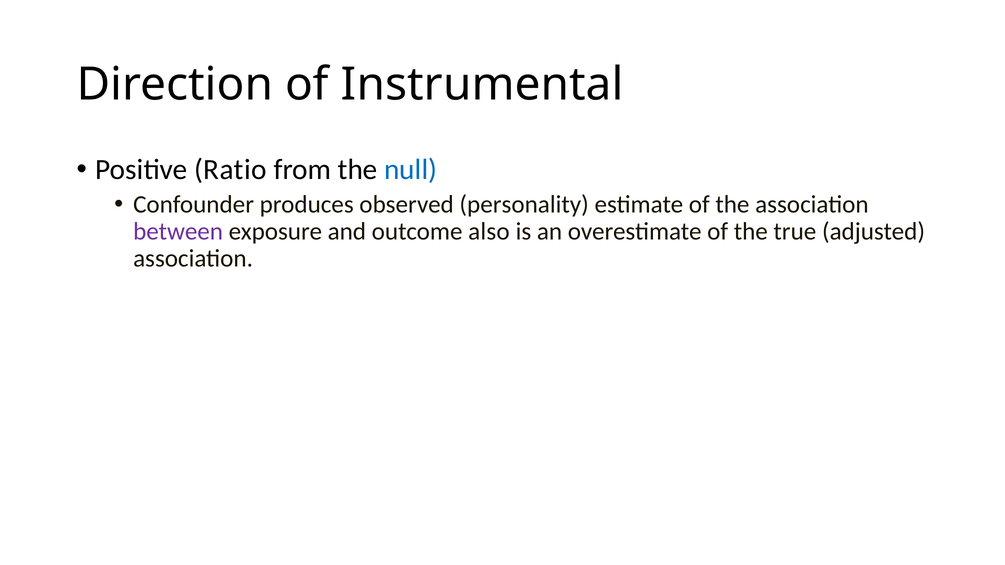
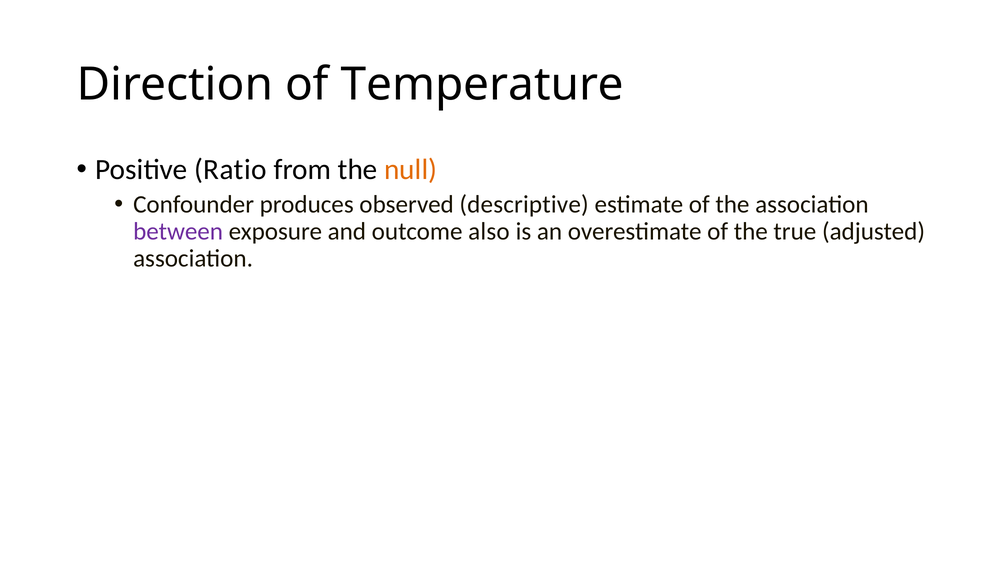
Instrumental: Instrumental -> Temperature (482, 84)
null colour: blue -> orange (411, 170)
personality: personality -> descriptive (524, 205)
